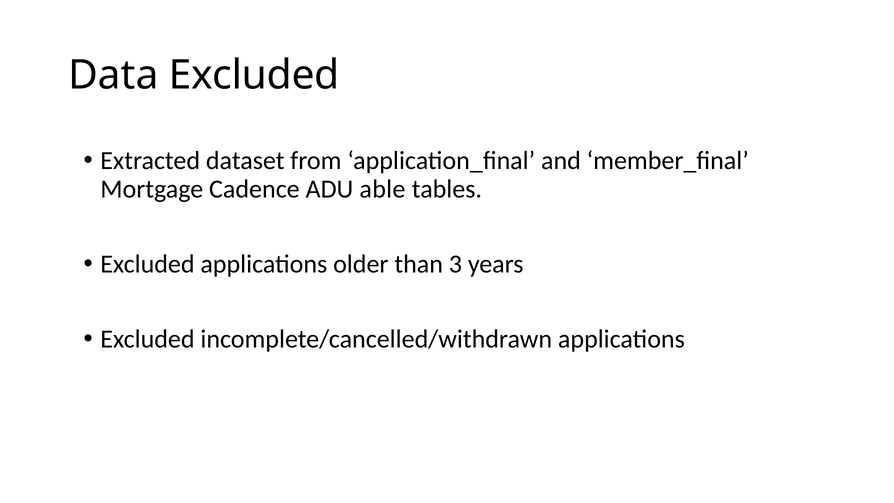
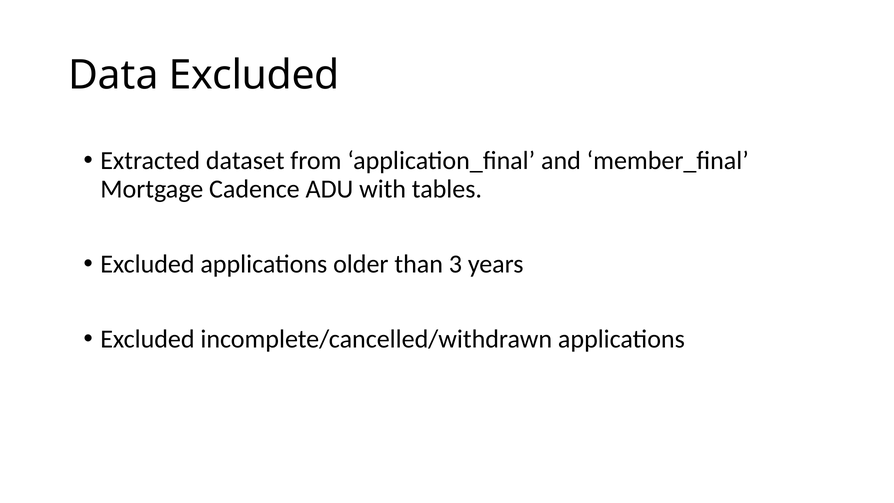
able: able -> with (383, 189)
